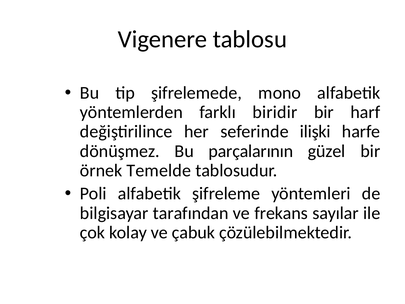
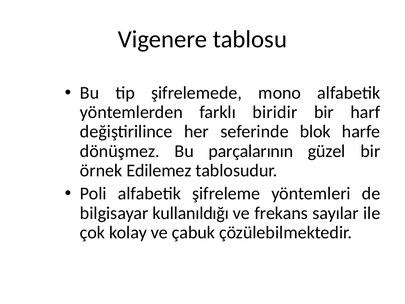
ilişki: ilişki -> blok (315, 132)
Temelde: Temelde -> Edilemez (159, 170)
tarafından: tarafından -> kullanıldığı (191, 213)
